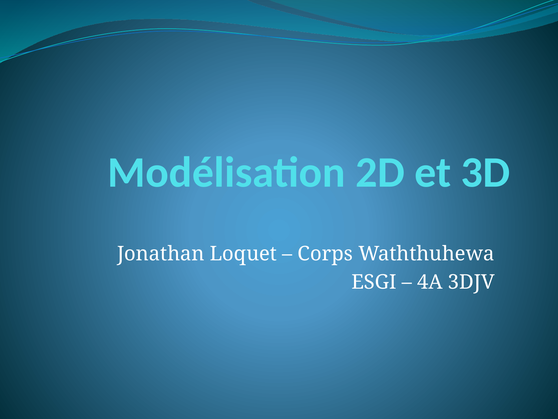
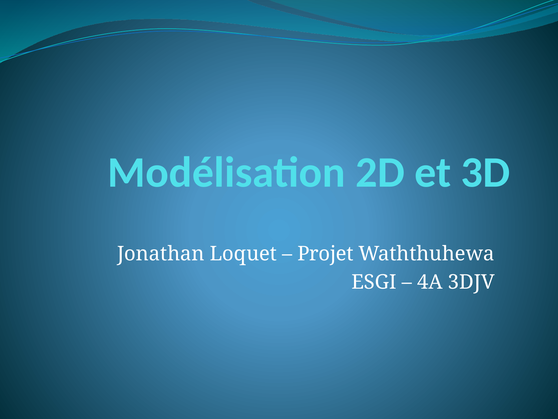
Corps: Corps -> Projet (325, 253)
